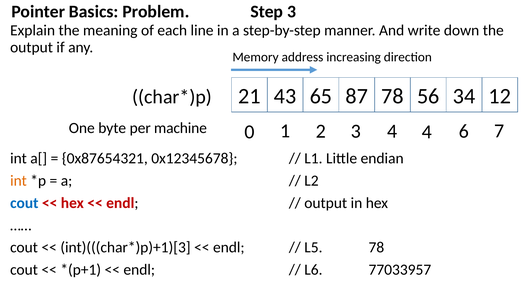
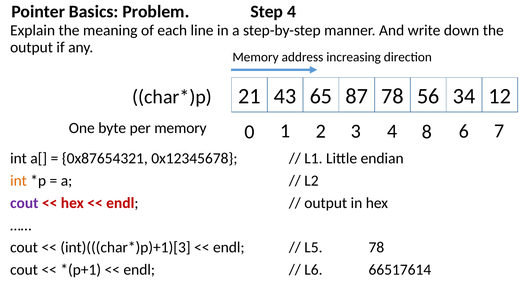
Step 3: 3 -> 4 (292, 12)
per machine: machine -> memory (180, 128)
4 4: 4 -> 8 (427, 132)
cout colour: blue -> purple (24, 203)
77033957: 77033957 -> 66517614 (400, 269)
